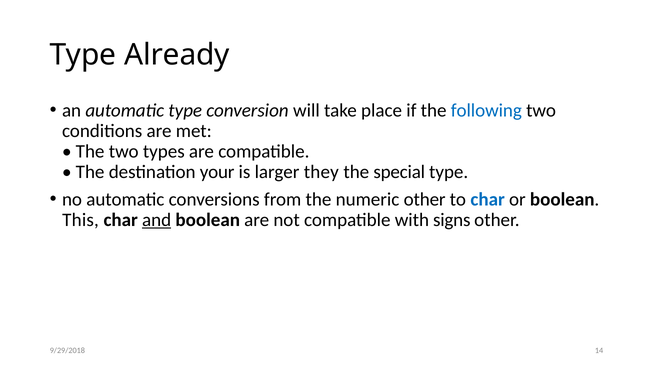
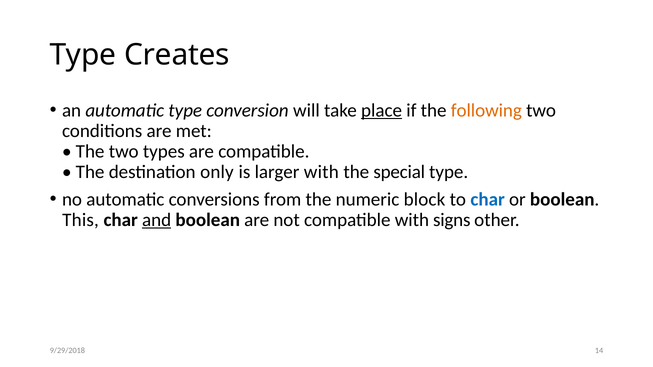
Already: Already -> Creates (177, 55)
place underline: none -> present (382, 110)
following colour: blue -> orange (486, 110)
your: your -> only (217, 172)
larger they: they -> with (321, 172)
numeric other: other -> block (424, 200)
